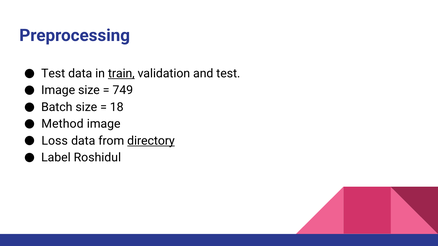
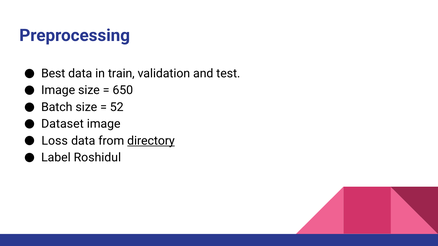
Test: Test -> Best (53, 74)
train underline: present -> none (121, 74)
749: 749 -> 650 (123, 90)
18: 18 -> 52 (117, 107)
Method: Method -> Dataset (62, 124)
